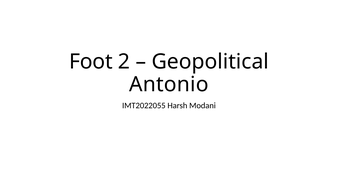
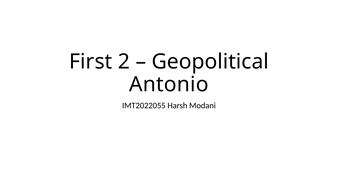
Foot: Foot -> First (91, 62)
